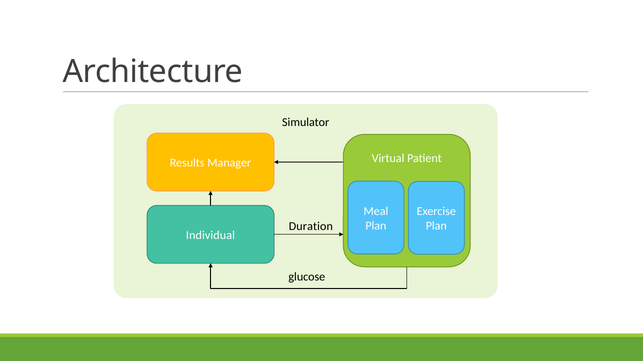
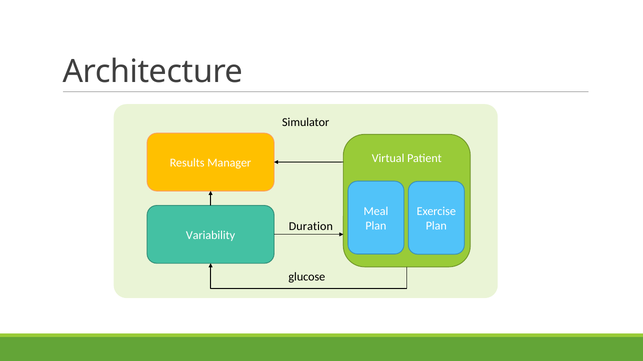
Individual: Individual -> Variability (211, 236)
